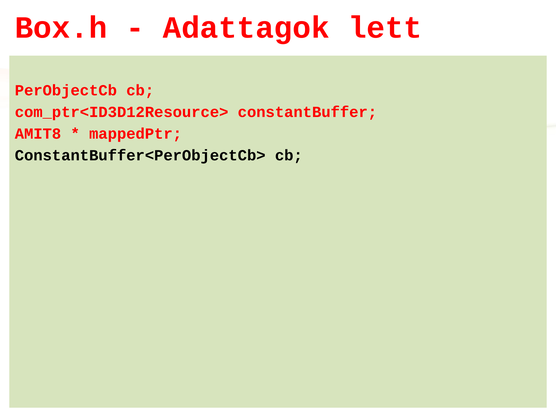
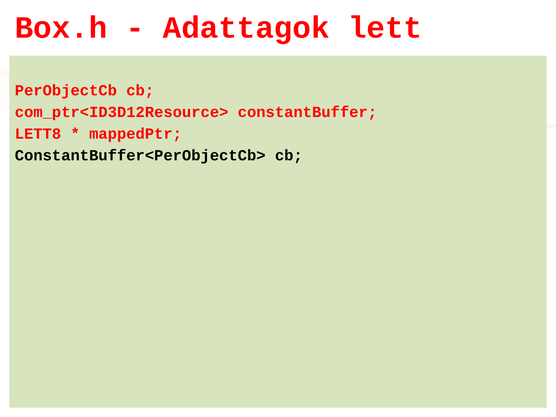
AMIT8: AMIT8 -> LETT8 (38, 134)
